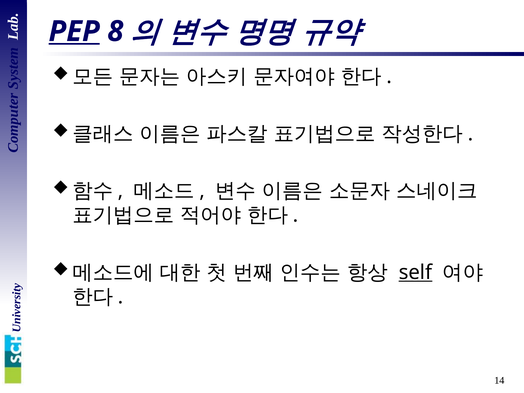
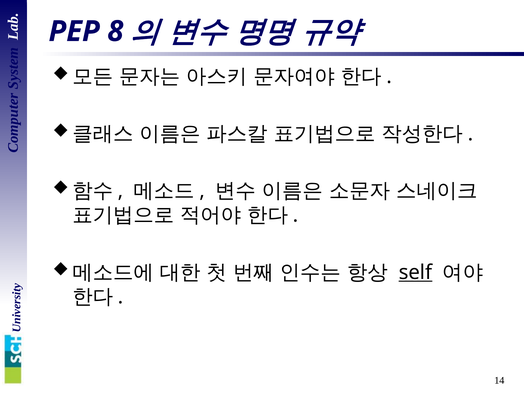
PEP underline: present -> none (74, 31)
